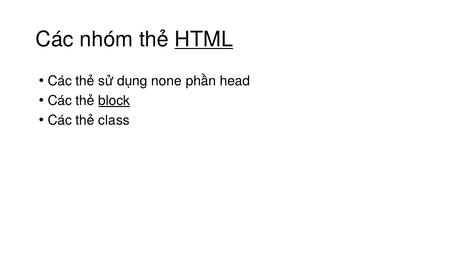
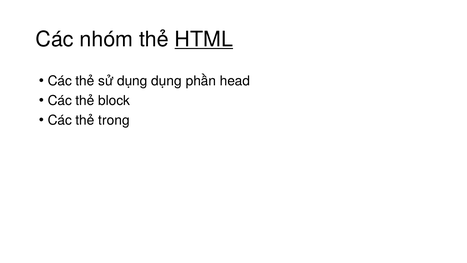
dụng none: none -> dụng (167, 81)
block underline: present -> none (114, 100)
class: class -> trong (114, 120)
